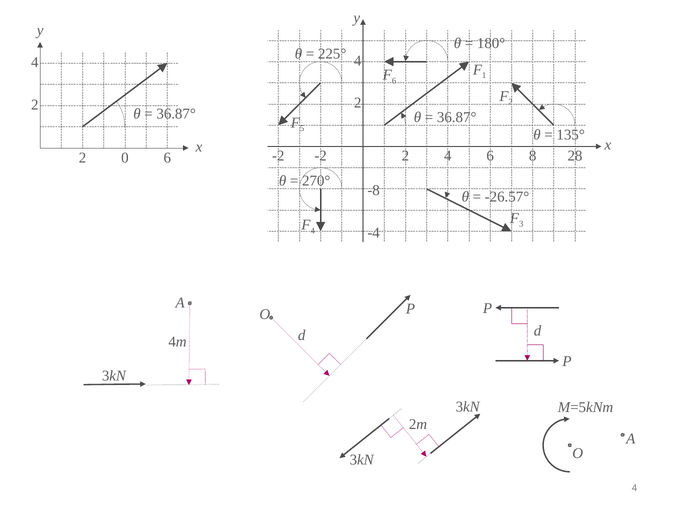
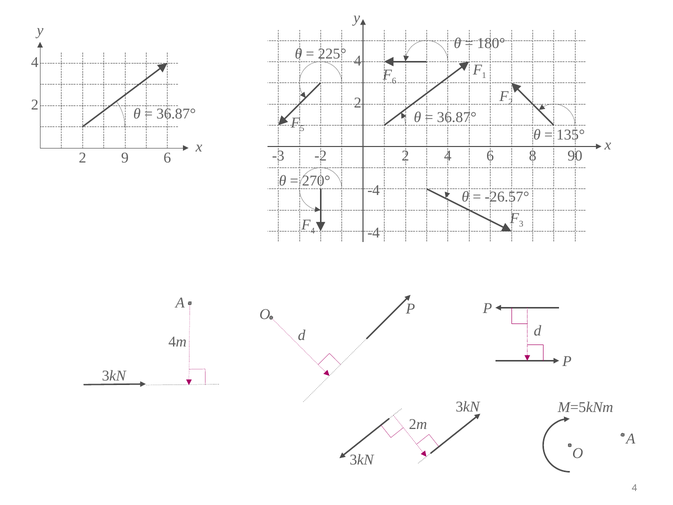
-2: -2 -> -3 (278, 156)
28: 28 -> 90 (575, 156)
0: 0 -> 9 (125, 158)
-8: -8 -> -4 (374, 190)
